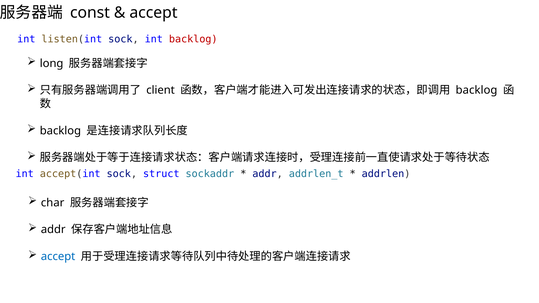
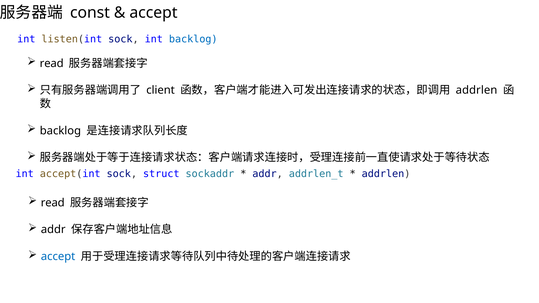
backlog colour: red -> blue (193, 39)
long: long -> read (52, 63)
backlog: backlog -> addrlen (477, 90)
char: char -> read (53, 203)
